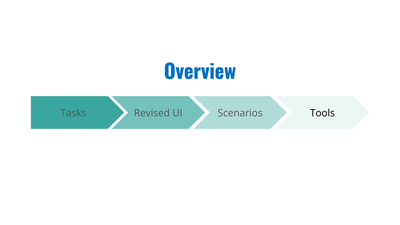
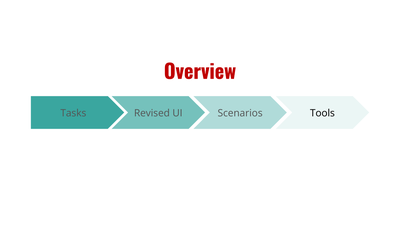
Overview colour: blue -> red (200, 72)
